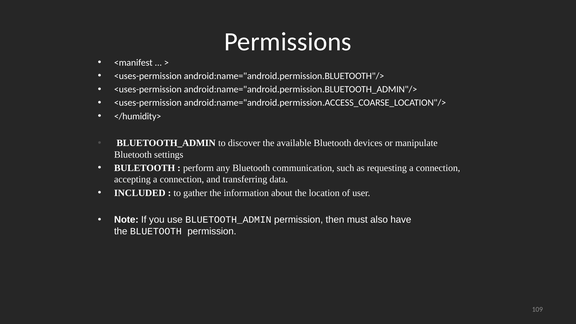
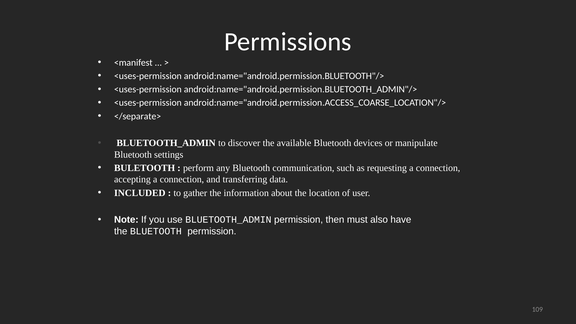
</humidity>: </humidity> -> </separate> (138, 116)
